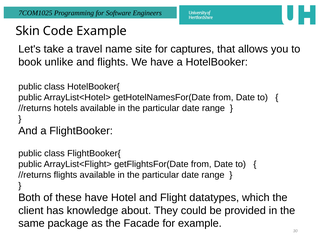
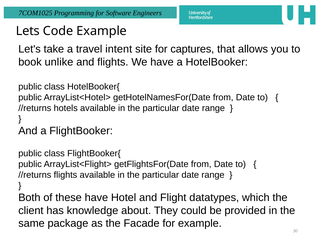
Skin: Skin -> Lets (28, 31)
name: name -> intent (119, 49)
